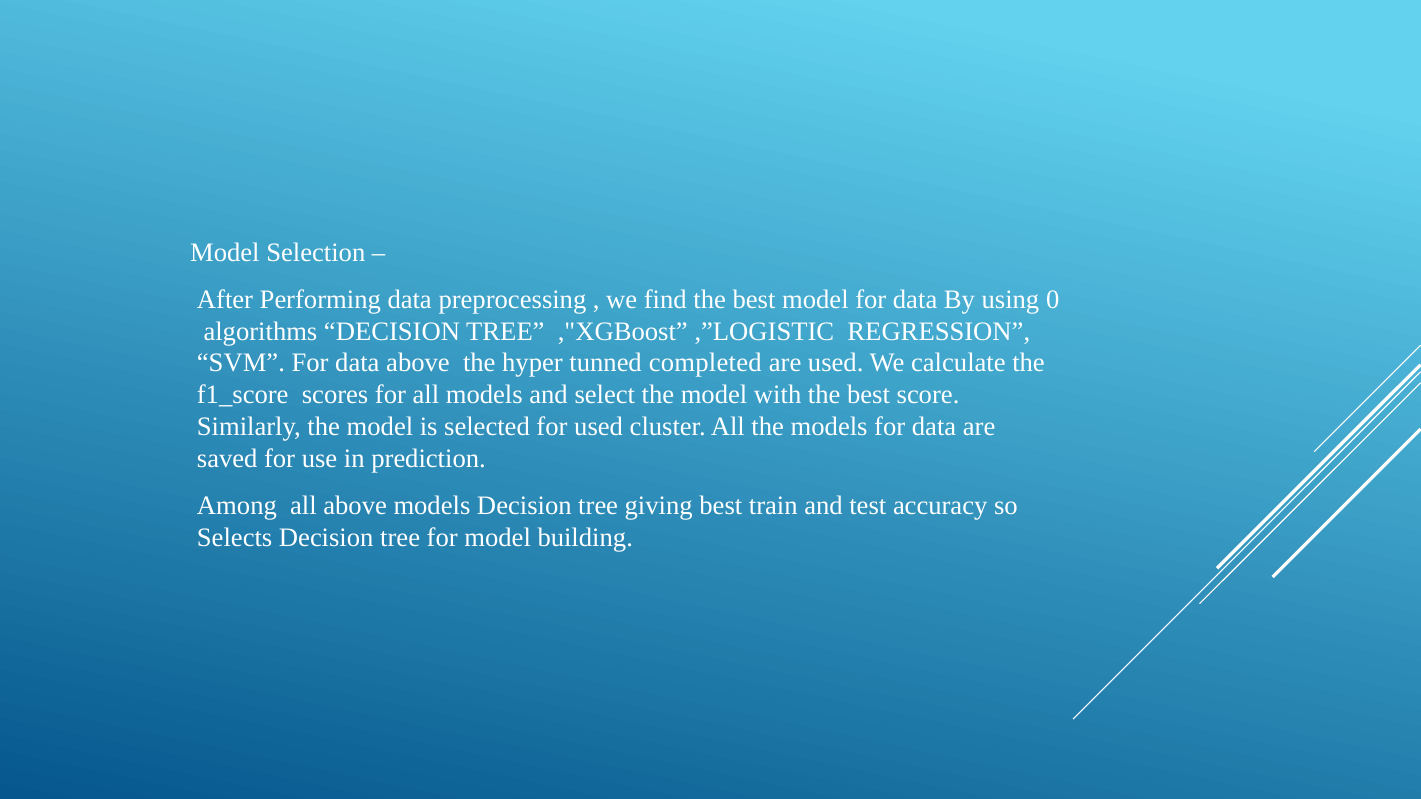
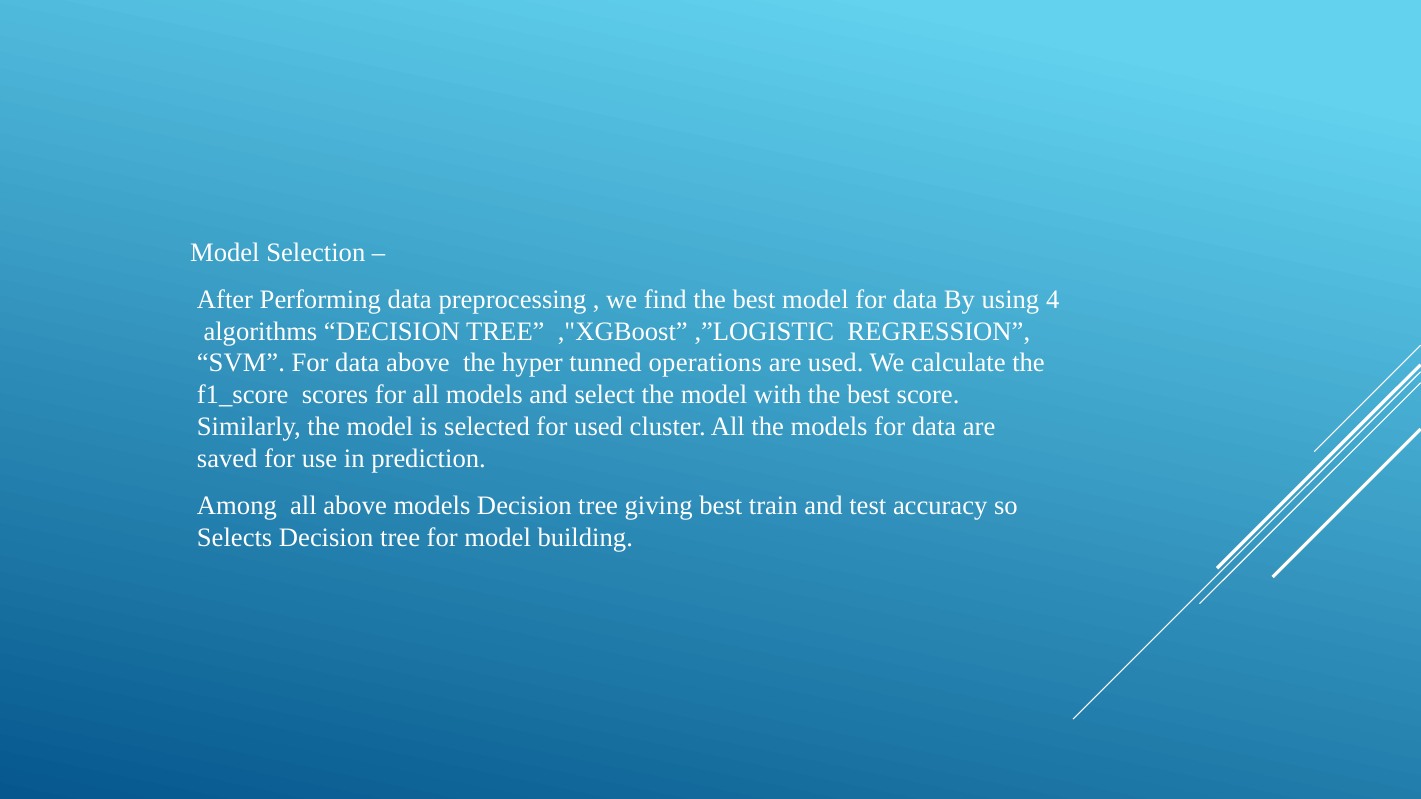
0: 0 -> 4 (1053, 299)
completed: completed -> operations (705, 363)
